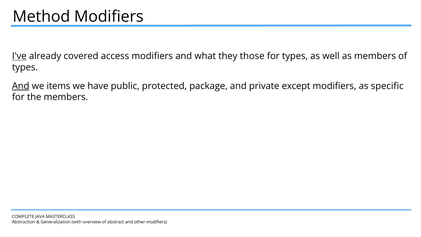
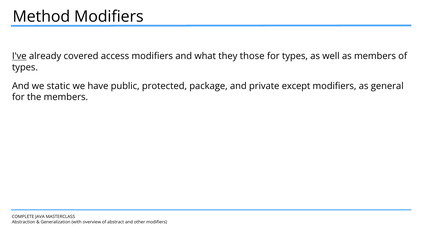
And underline: present -> none (21, 86)
items: items -> static (58, 86)
specific: specific -> general (387, 86)
